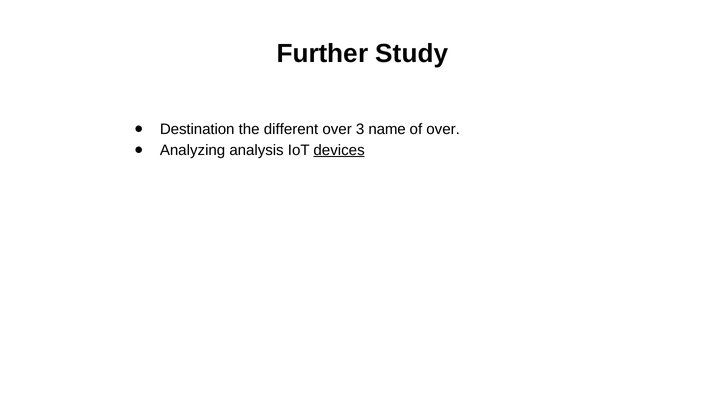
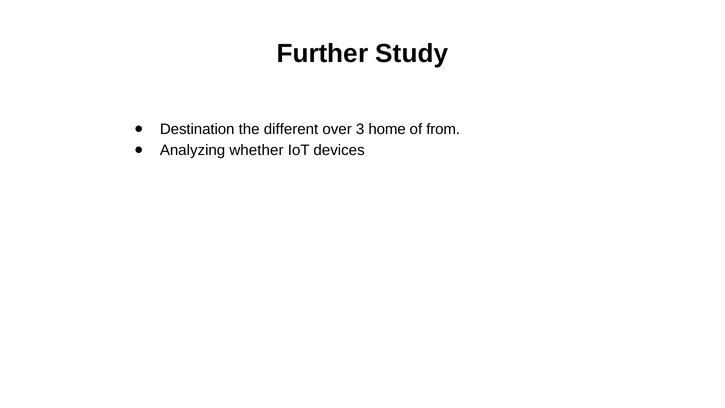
name: name -> home (387, 129)
of over: over -> from (443, 129)
analysis: analysis -> whether (256, 150)
devices underline: present -> none (339, 150)
